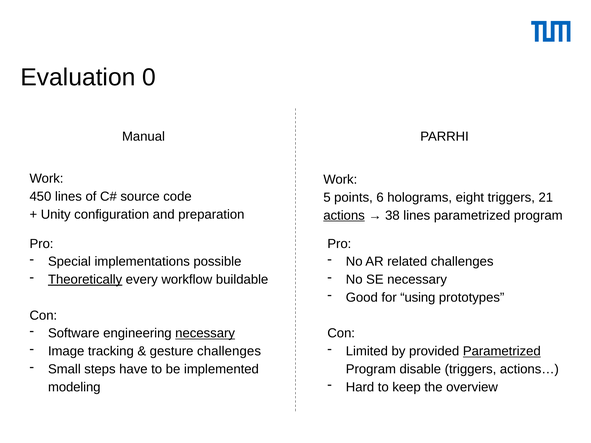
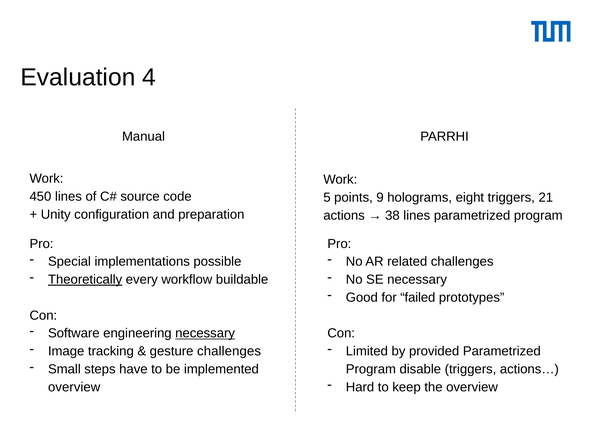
0: 0 -> 4 (149, 77)
6: 6 -> 9 (380, 198)
actions underline: present -> none (344, 216)
using: using -> failed (418, 298)
Parametrized underline: present -> none (502, 351)
modeling: modeling -> overview (74, 387)
